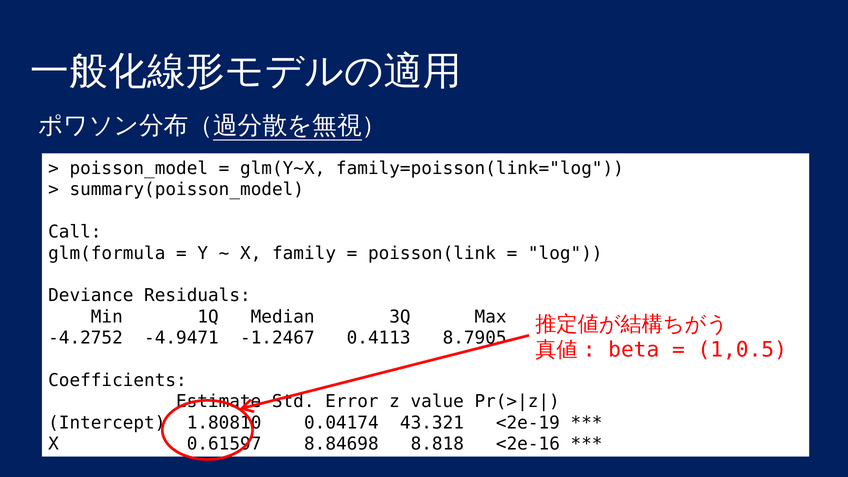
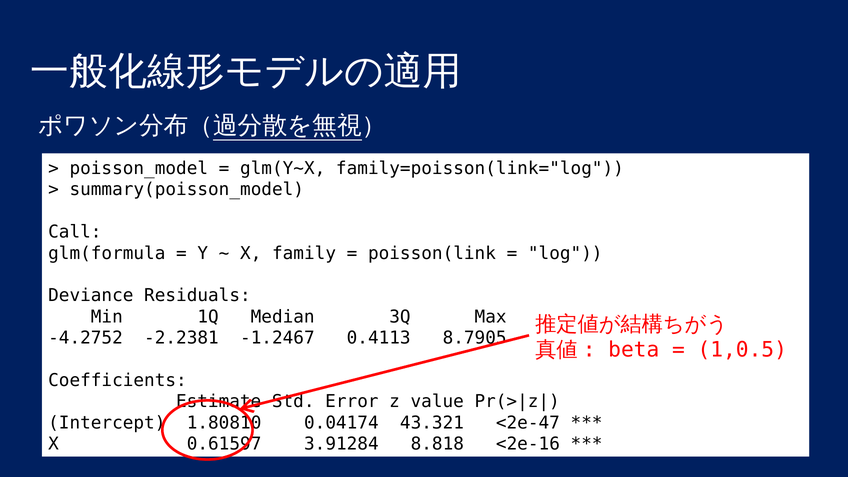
-4.9471: -4.9471 -> -2.2381 (181, 338)
<2e-19: <2e-19 -> <2e-47 (528, 423)
8.84698: 8.84698 -> 3.91284 (341, 444)
